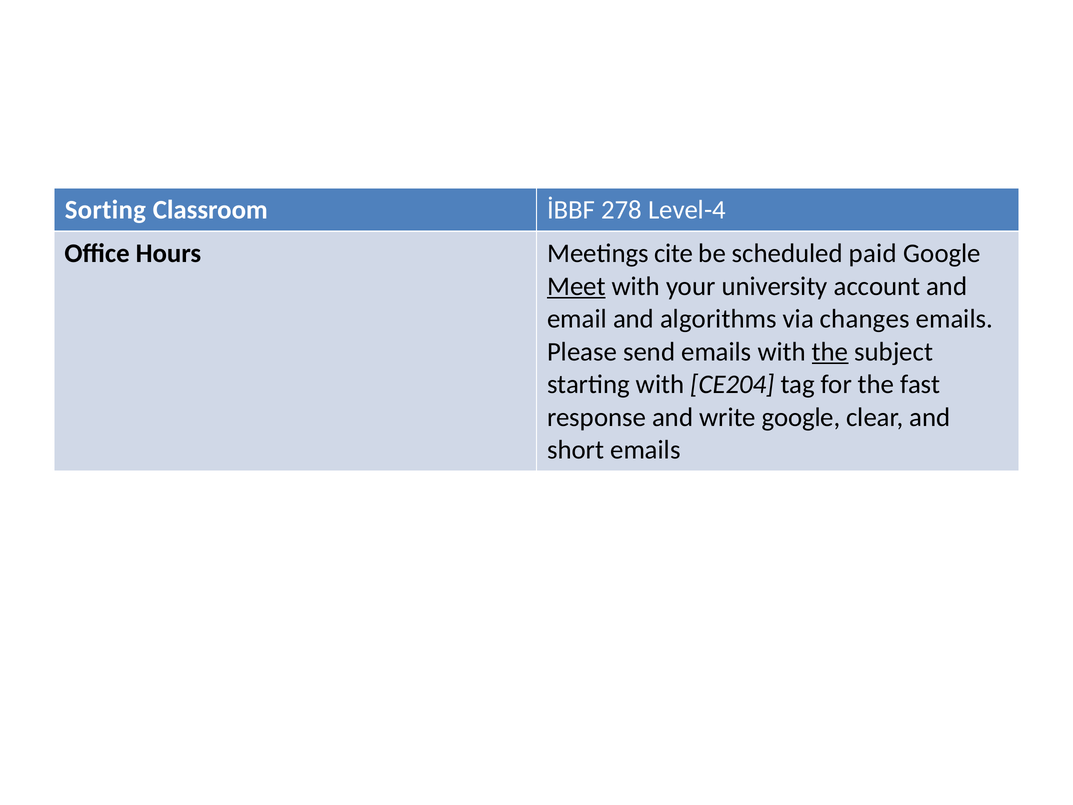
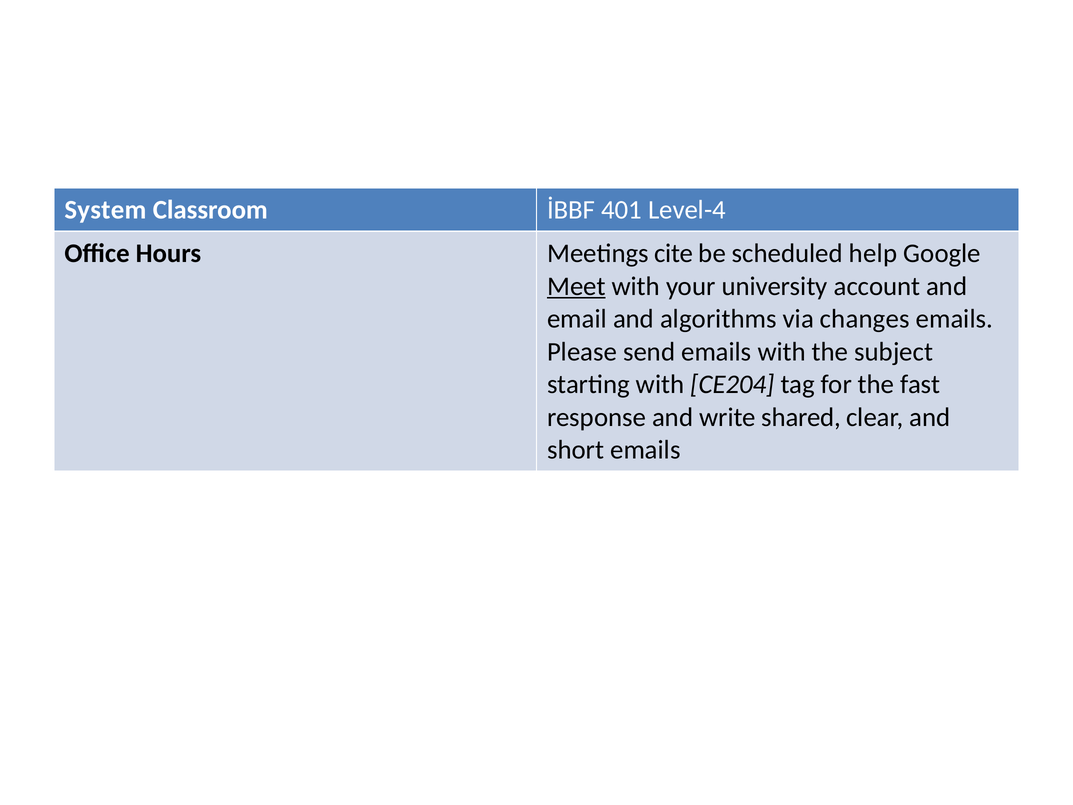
Sorting: Sorting -> System (105, 210)
278: 278 -> 401 (622, 210)
paid: paid -> help (873, 253)
the underline: present -> none (830, 352)
write google: google -> shared (801, 417)
